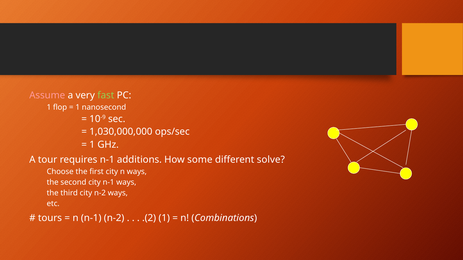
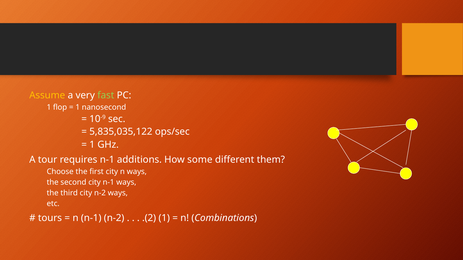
Assume colour: pink -> yellow (47, 96)
1,030,000,000: 1,030,000,000 -> 5,835,035,122 (121, 132)
solve: solve -> them (271, 160)
